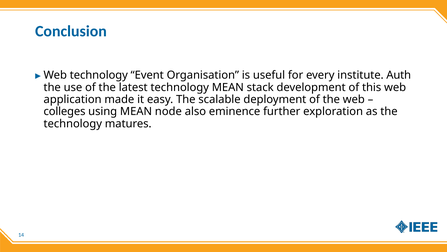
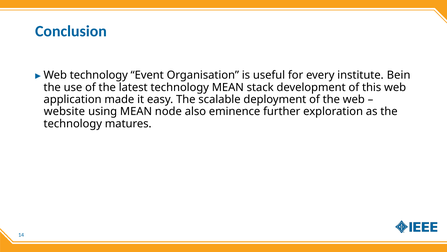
Auth: Auth -> Bein (399, 75)
colleges: colleges -> website (64, 111)
